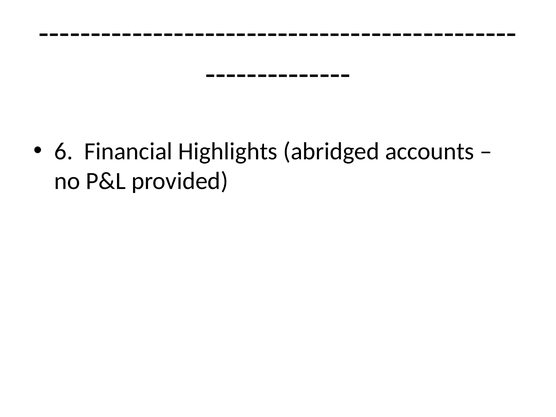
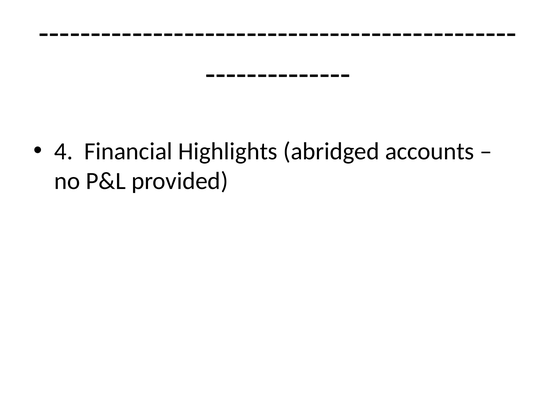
6: 6 -> 4 (64, 151)
